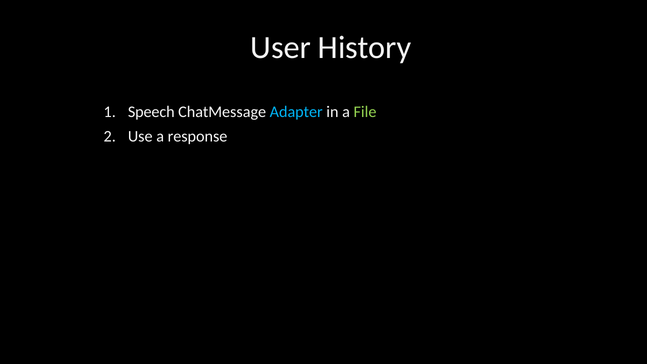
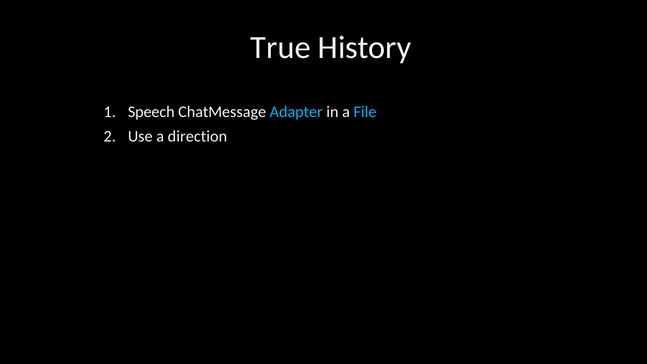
User: User -> True (281, 47)
File colour: light green -> light blue (365, 112)
response: response -> direction (197, 136)
